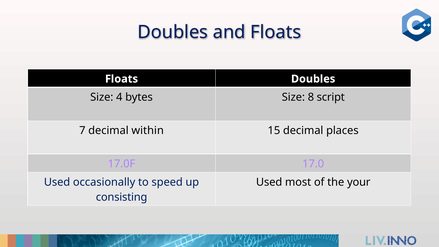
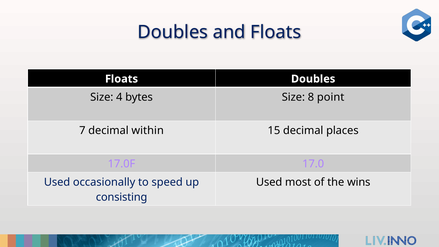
script: script -> point (331, 97)
your: your -> wins (359, 182)
